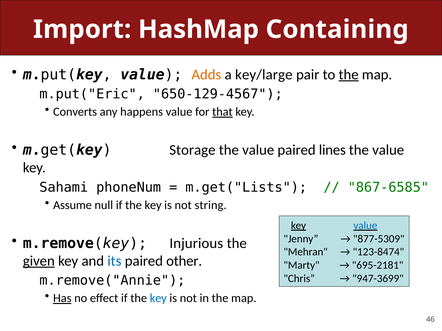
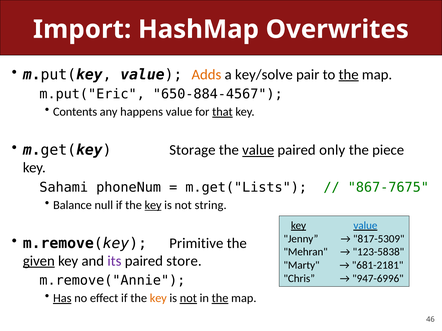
Containing: Containing -> Overwrites (337, 29)
key/large: key/large -> key/solve (264, 75)
650-129-4567: 650-129-4567 -> 650-884-4567 (218, 94)
Converts: Converts -> Contents (75, 112)
value underline: none -> present (258, 150)
lines: lines -> only (332, 150)
value: value -> piece (388, 150)
867-6585: 867-6585 -> 867-7675 (388, 188)
Assume: Assume -> Balance (72, 205)
key underline: none -> present (153, 205)
877-5309: 877-5309 -> 817-5309 (379, 239)
Injurious: Injurious -> Primitive (196, 244)
123-8474: 123-8474 -> 123-5838 (378, 252)
its colour: blue -> purple (114, 261)
other: other -> store (184, 261)
695-2181: 695-2181 -> 681-2181 (378, 266)
947-3699: 947-3699 -> 947-6996 (378, 279)
key colour: blue -> orange (158, 299)
not underline: none -> present (188, 299)
the underline: none -> present (220, 299)
